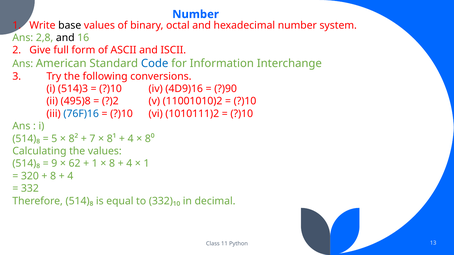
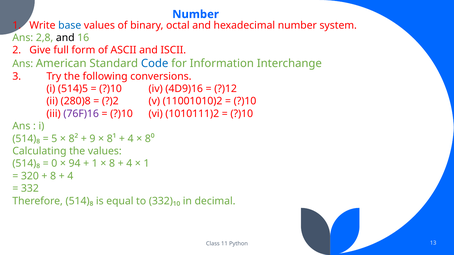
base colour: black -> blue (70, 25)
514)3: 514)3 -> 514)5 (73, 89)
?)90: ?)90 -> ?)12 (226, 89)
495)8: 495)8 -> 280)8 (76, 101)
76F)16 colour: blue -> purple (81, 114)
7: 7 -> 9 (92, 139)
9: 9 -> 0 (54, 164)
62: 62 -> 94 (75, 164)
